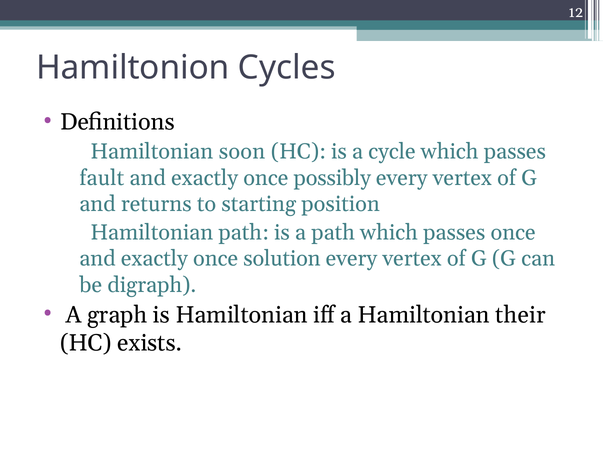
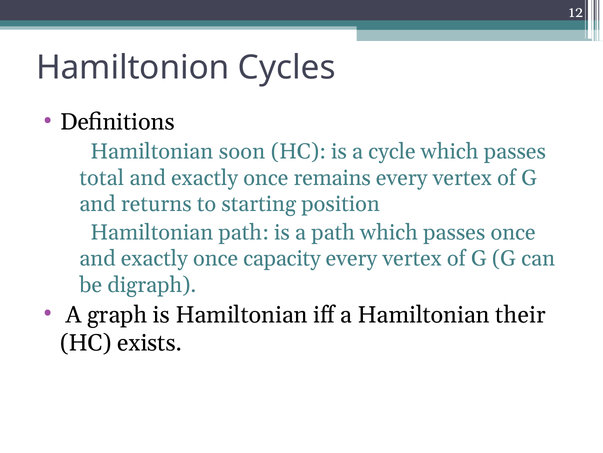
fault: fault -> total (102, 178)
possibly: possibly -> remains (332, 178)
solution: solution -> capacity (282, 258)
